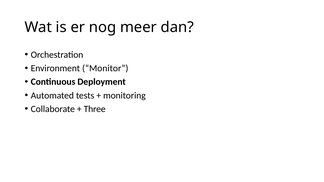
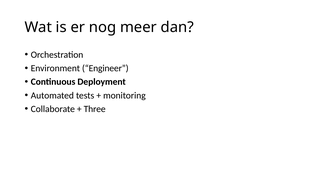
Monitor: Monitor -> Engineer (105, 68)
